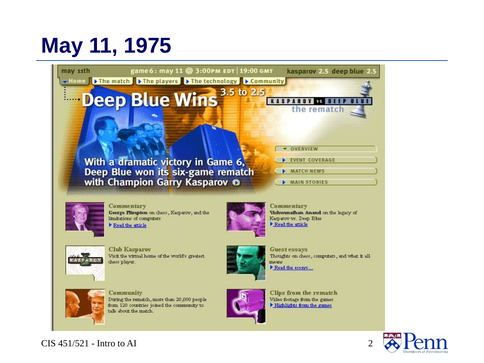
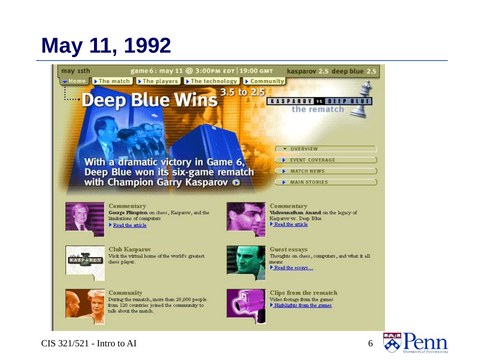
1975: 1975 -> 1992 (148, 46)
451/521: 451/521 -> 321/521 (74, 343)
2: 2 -> 6 (371, 343)
